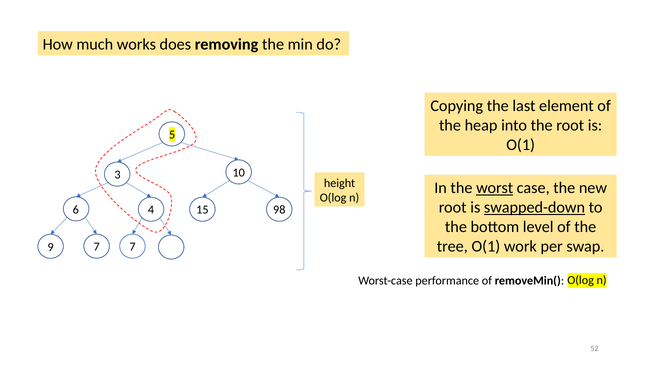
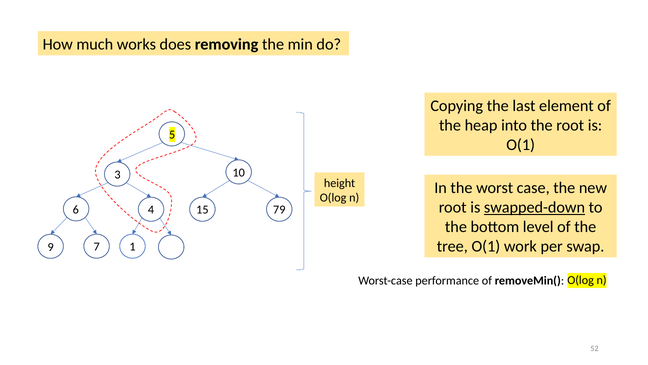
worst underline: present -> none (495, 188)
98: 98 -> 79 (279, 210)
7 7: 7 -> 1 (133, 247)
